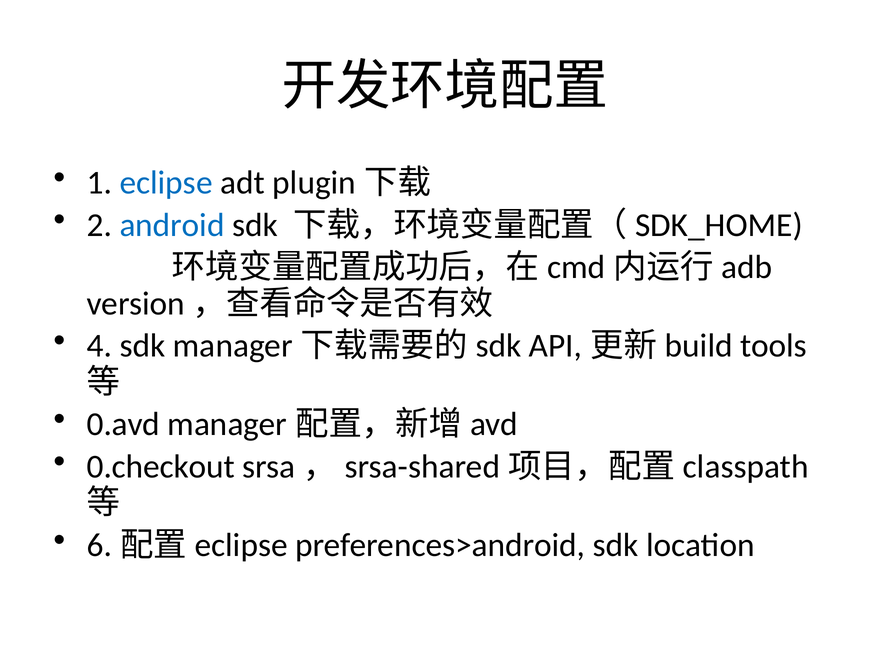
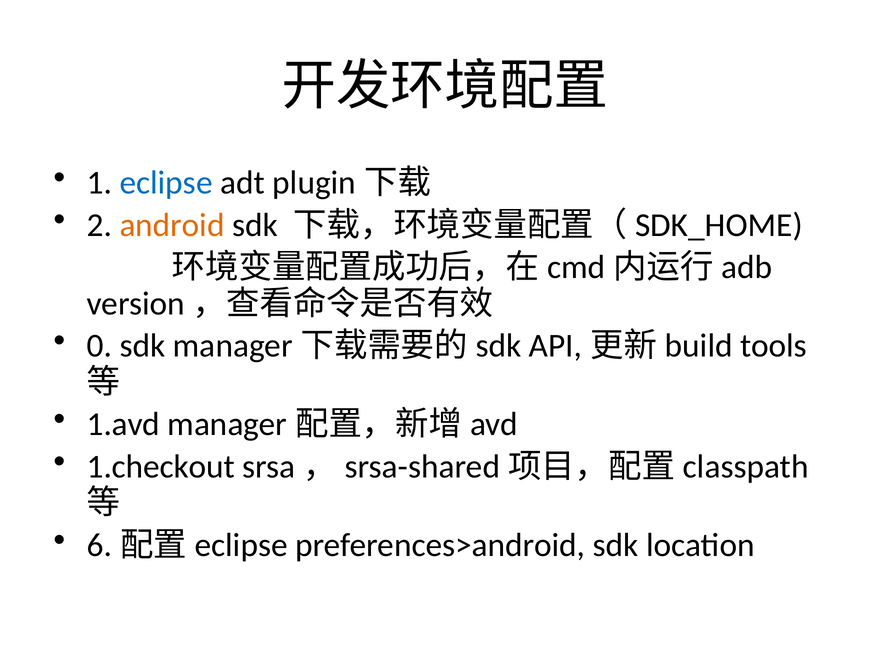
android colour: blue -> orange (172, 225)
4: 4 -> 0 (99, 346)
0.avd: 0.avd -> 1.avd (123, 424)
0.checkout: 0.checkout -> 1.checkout (161, 466)
